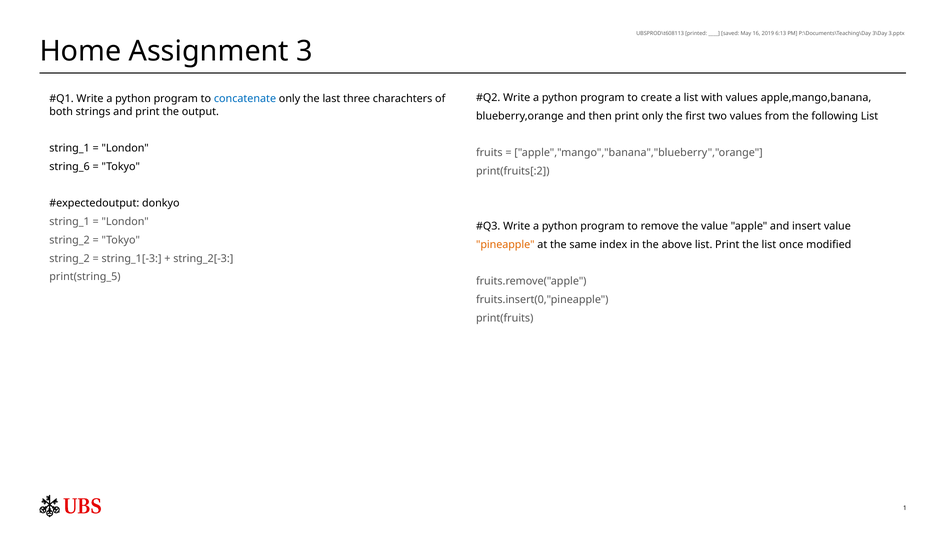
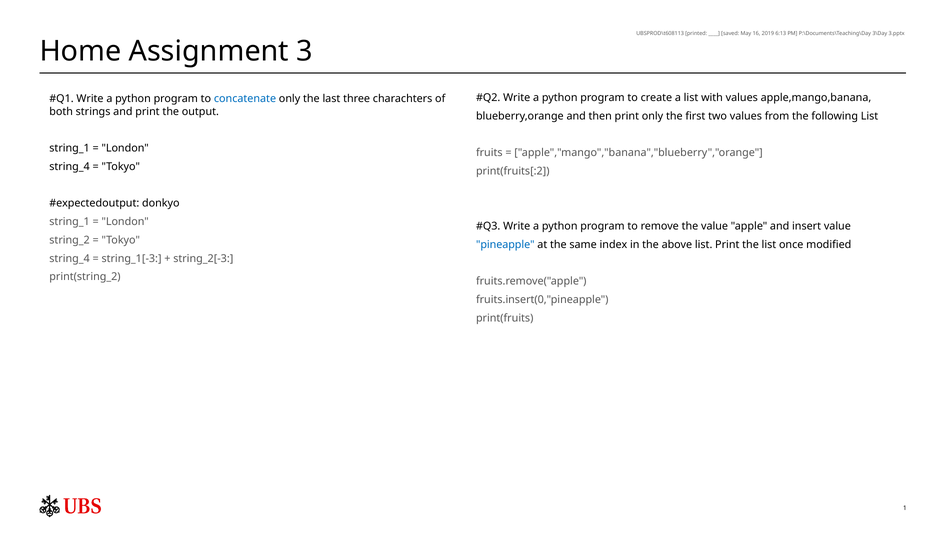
string_6: string_6 -> string_4 (70, 167)
pineapple colour: orange -> blue (505, 244)
string_2: string_2 -> string_4 (70, 258)
print(string_5: print(string_5 -> print(string_2 (85, 277)
